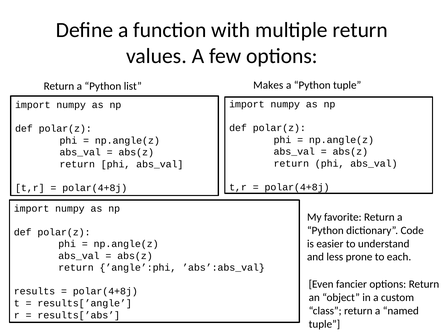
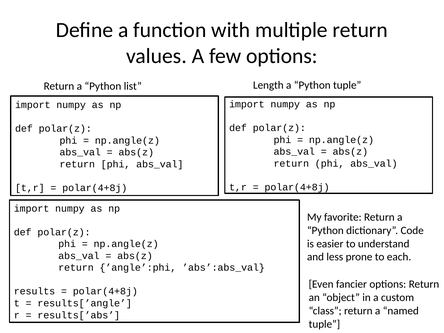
Makes: Makes -> Length (268, 85)
